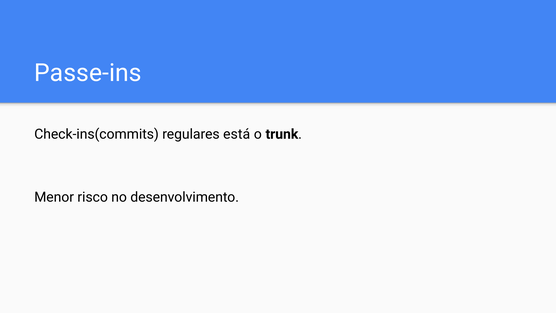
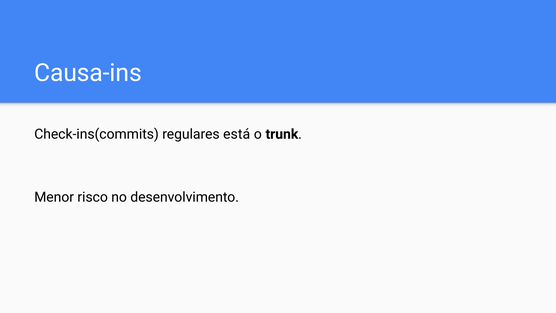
Passe-ins: Passe-ins -> Causa-ins (88, 73)
